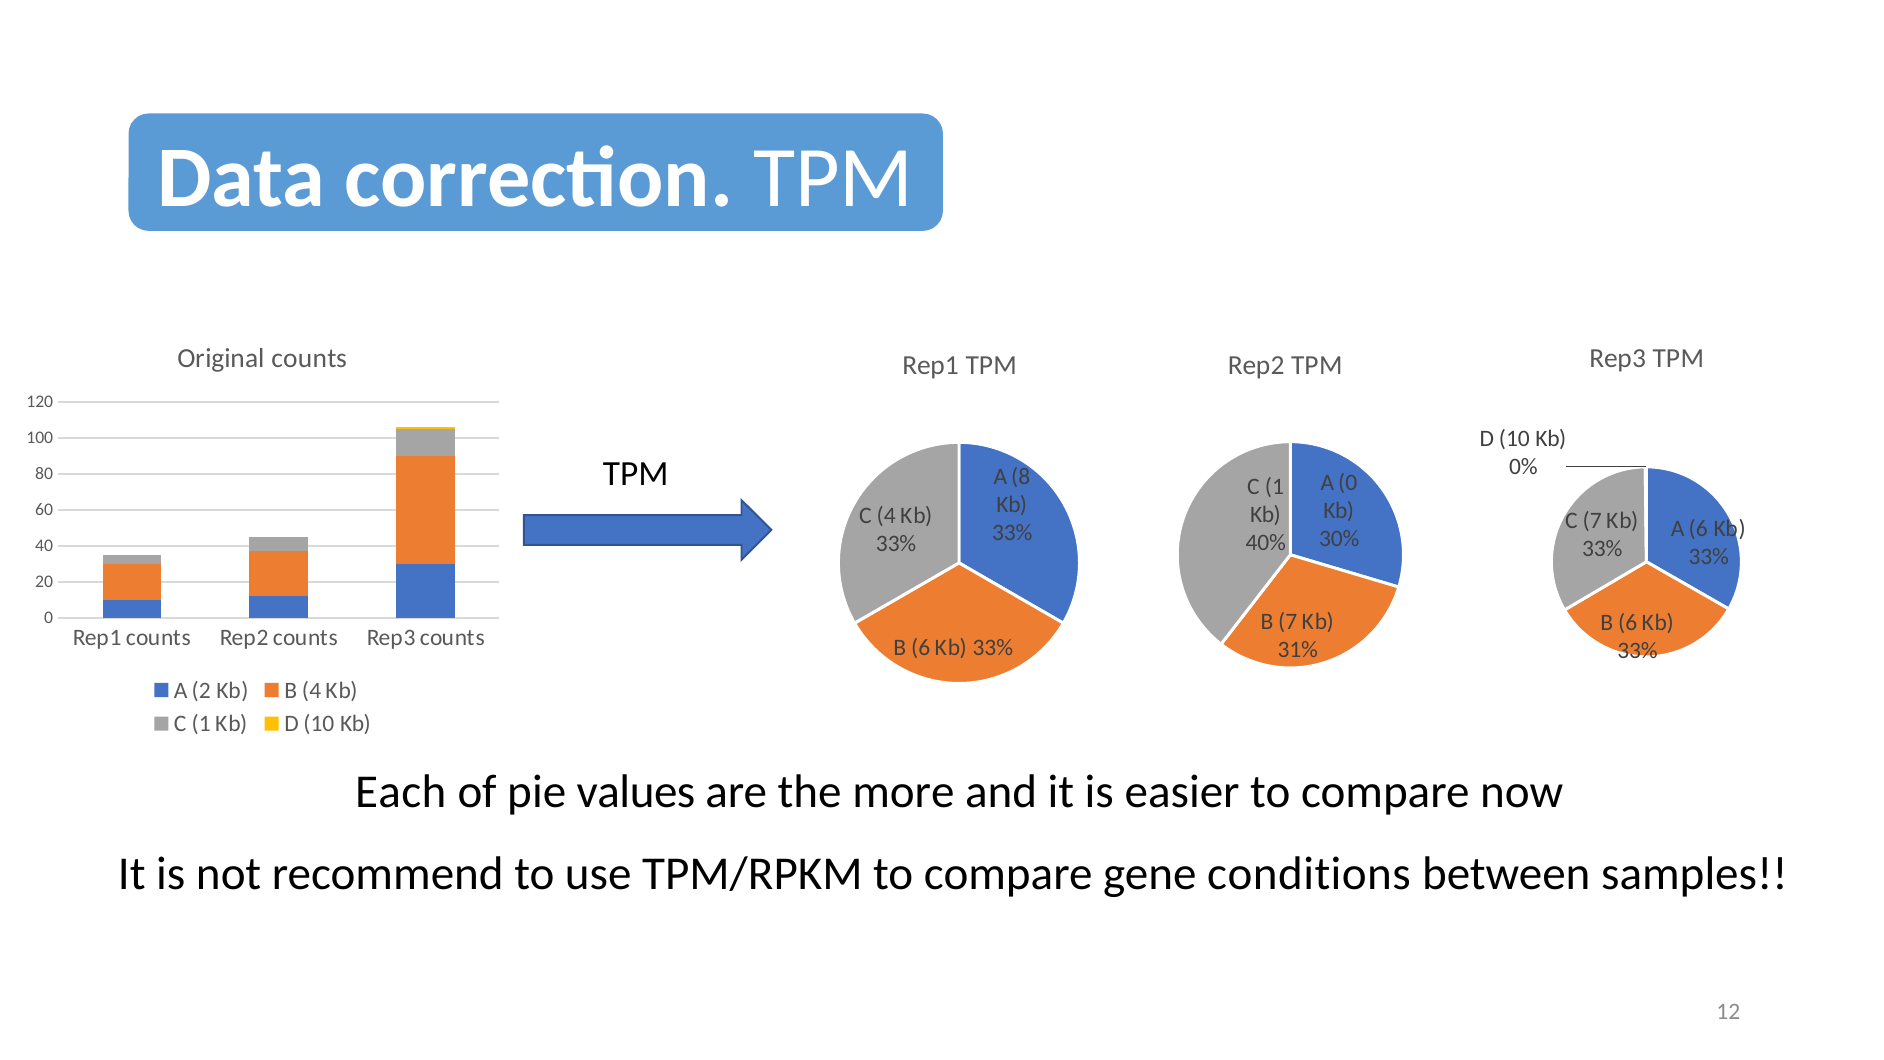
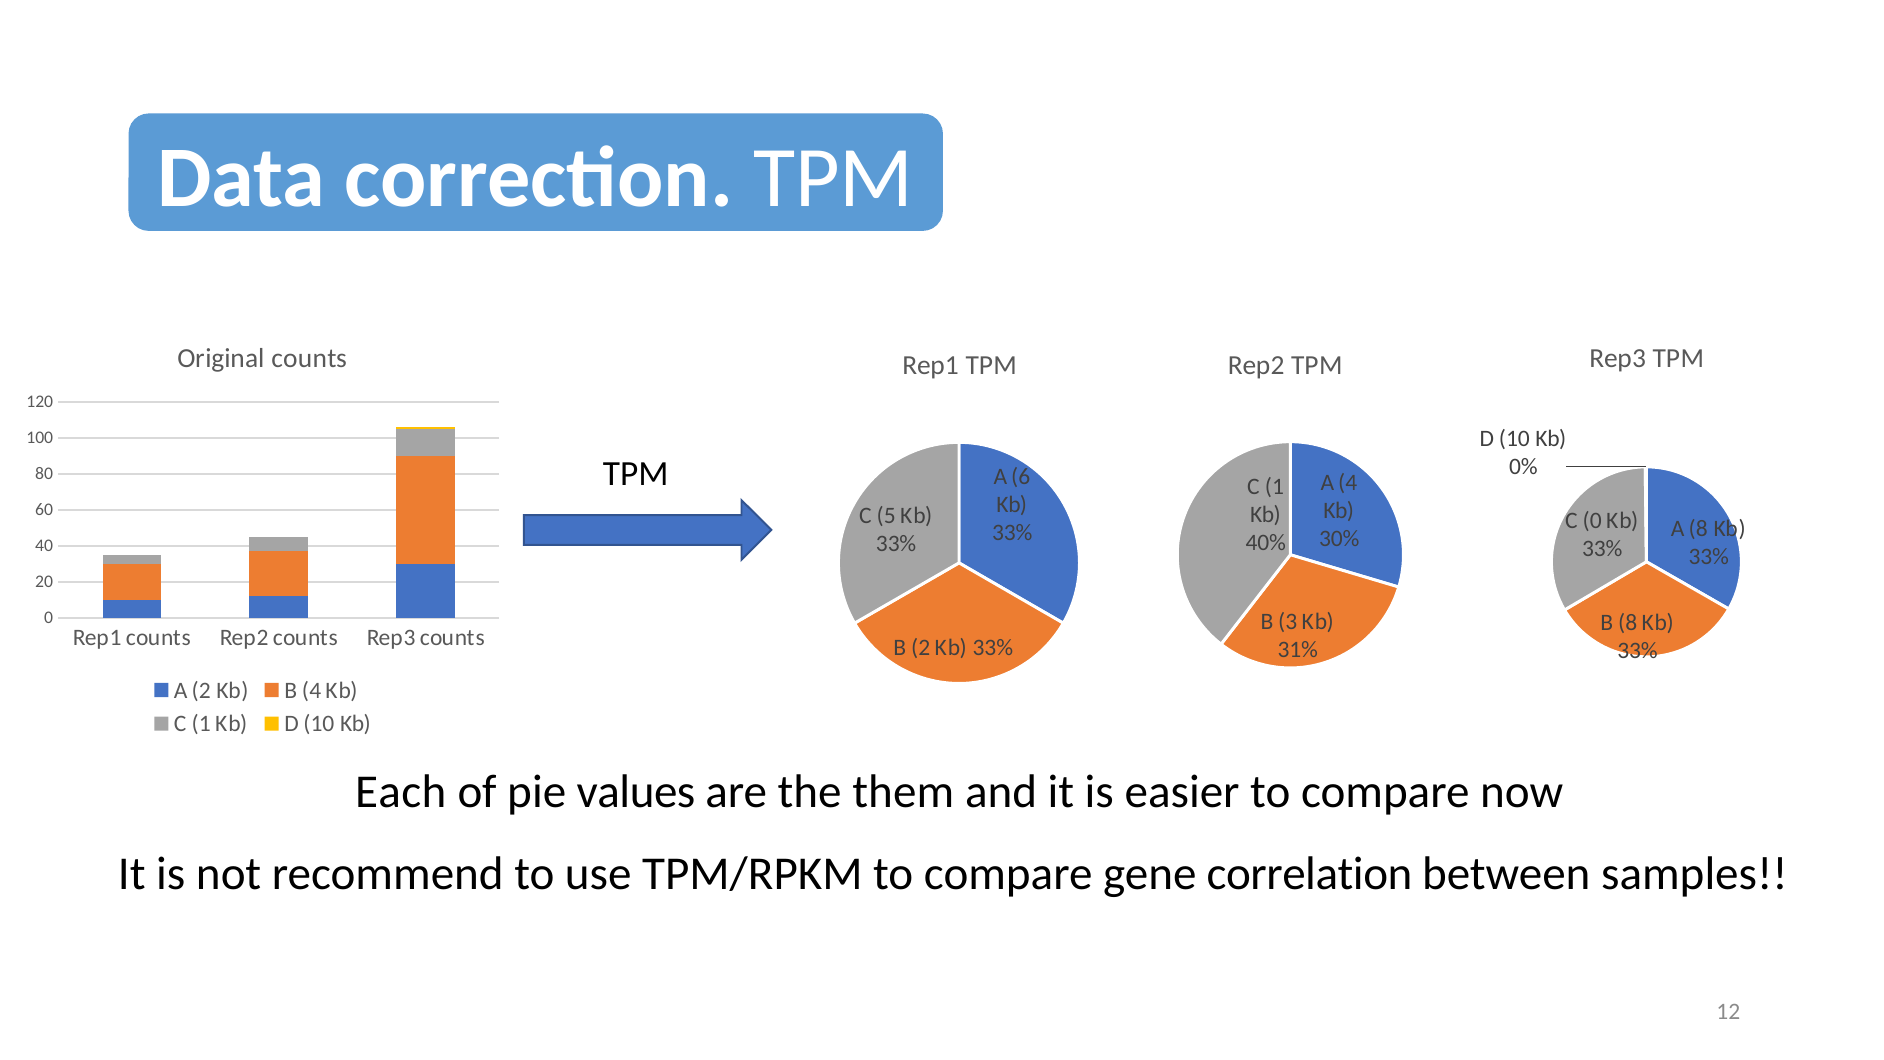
8: 8 -> 6 (1021, 476)
A 0: 0 -> 4 (1348, 482)
C 4: 4 -> 5 (886, 515)
C 7: 7 -> 0 (1592, 520)
A 6: 6 -> 8 (1698, 529)
B 7: 7 -> 3 (1288, 621)
6: 6 -> 8 (1628, 622)
6: 6 -> 2 (921, 648)
more: more -> them (903, 792)
conditions: conditions -> correlation (1310, 873)
